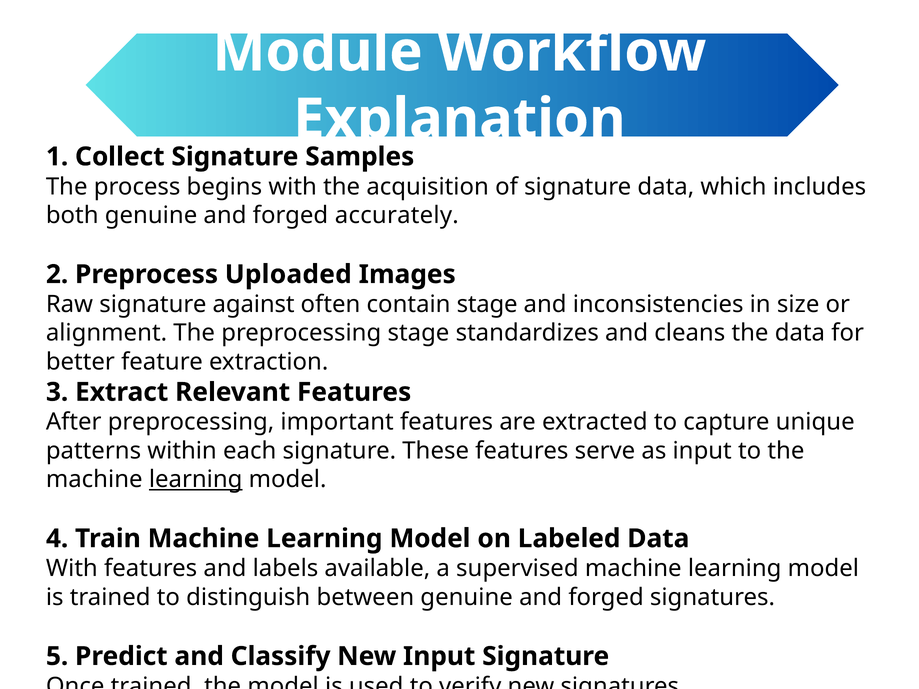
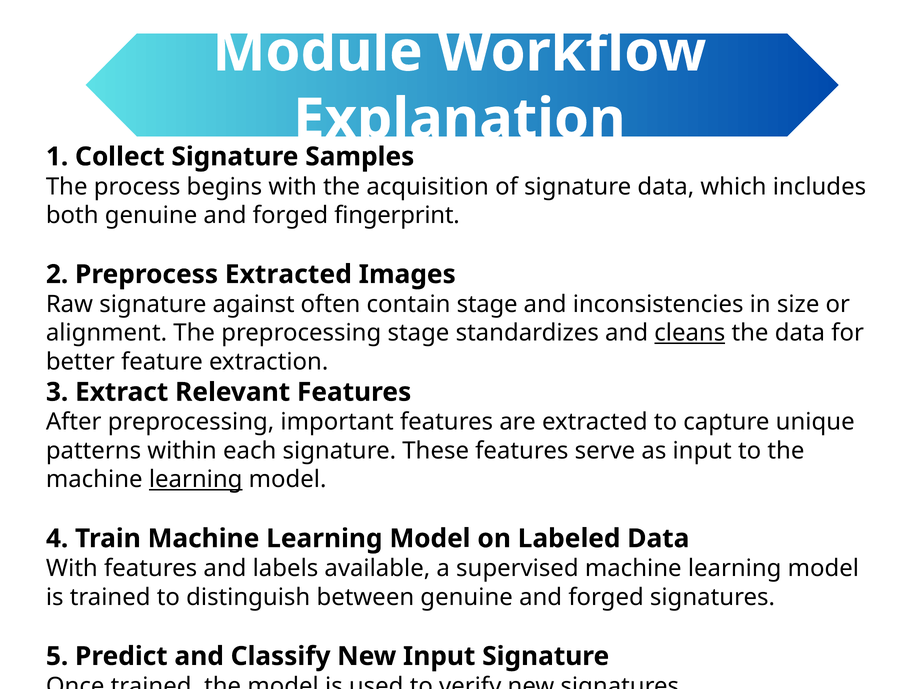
accurately: accurately -> fingerprint (397, 215)
Preprocess Uploaded: Uploaded -> Extracted (288, 274)
cleans underline: none -> present (690, 333)
